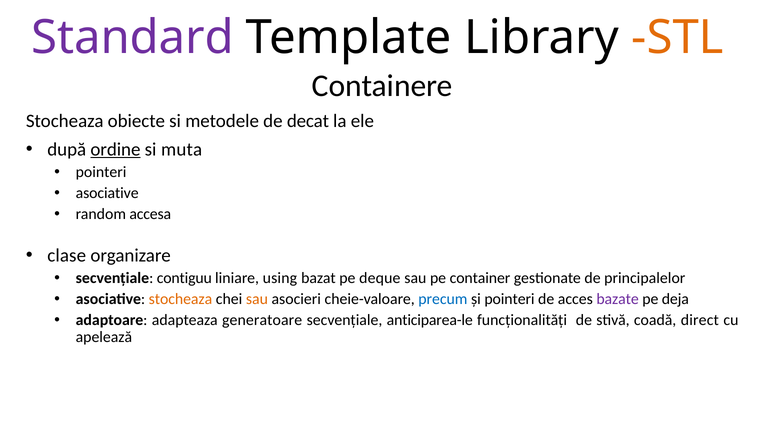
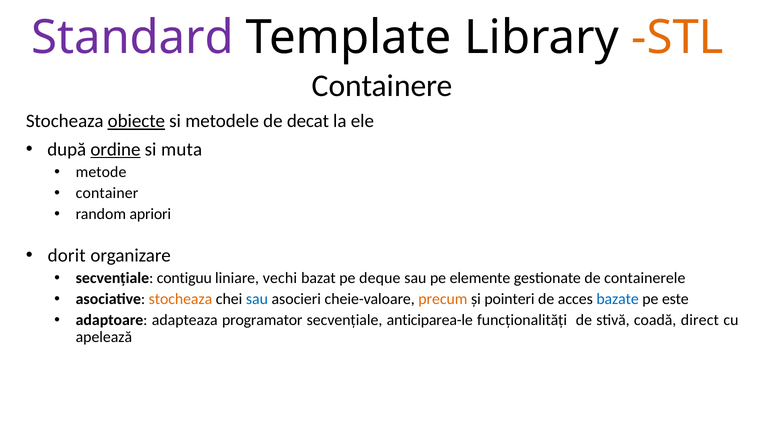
obiecte underline: none -> present (136, 121)
pointeri: pointeri -> metode (101, 172)
asociative: asociative -> container (107, 193)
accesa: accesa -> apriori (150, 214)
clase: clase -> dorit (67, 256)
using: using -> vechi (280, 278)
container: container -> elemente (480, 278)
principalelor: principalelor -> containerele (645, 278)
sau colour: orange -> blue (257, 299)
precum colour: blue -> orange (443, 299)
bazate colour: purple -> blue (618, 299)
deja: deja -> este (675, 299)
generatoare: generatoare -> programator (262, 320)
